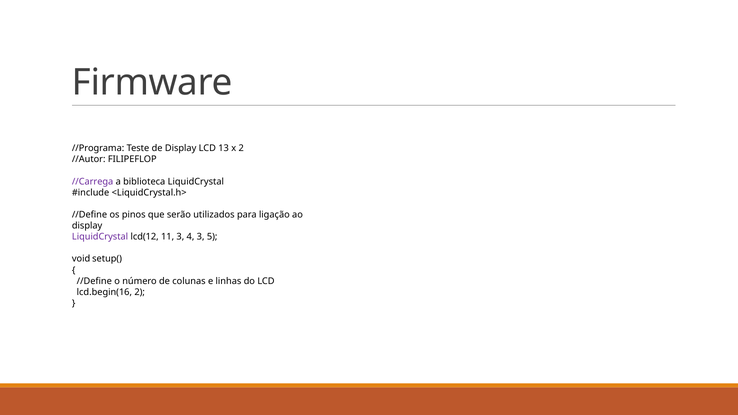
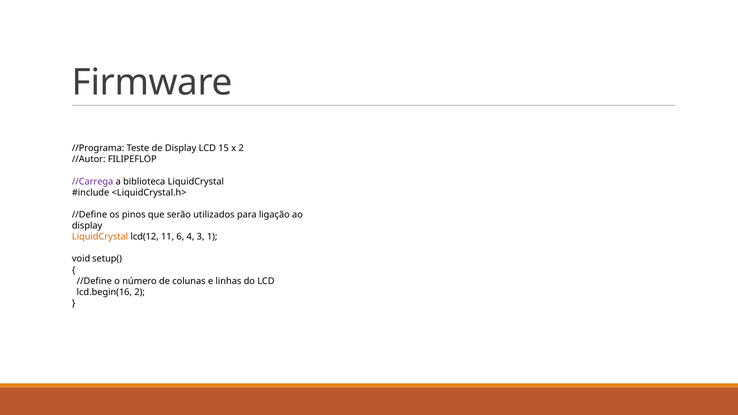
13: 13 -> 15 (224, 148)
LiquidCrystal colour: purple -> orange (100, 237)
11 3: 3 -> 6 (180, 237)
5: 5 -> 1 (212, 237)
